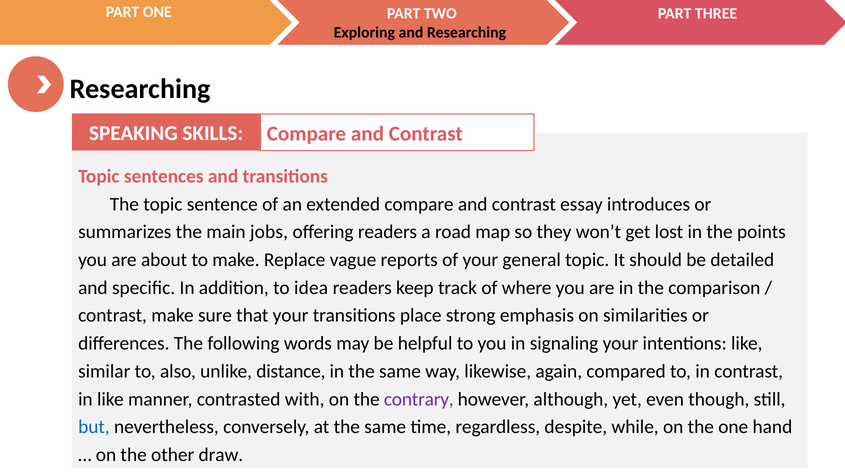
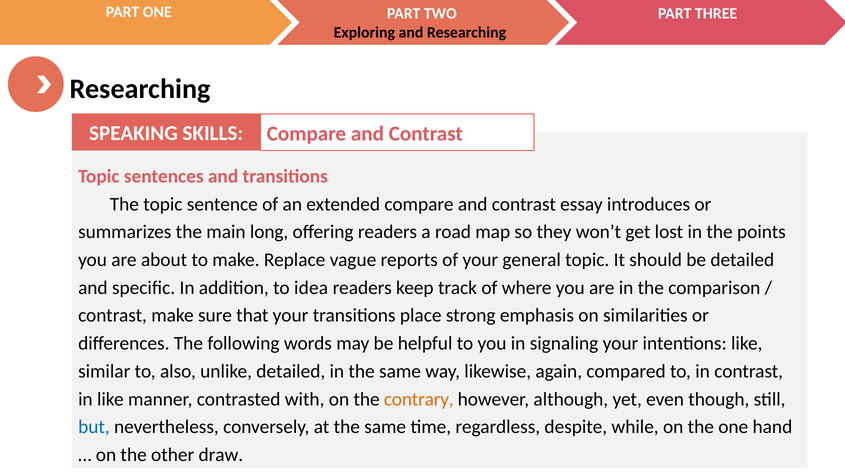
jobs: jobs -> long (269, 232)
unlike distance: distance -> detailed (291, 372)
contrary colour: purple -> orange (419, 399)
